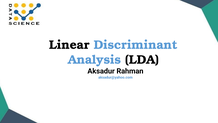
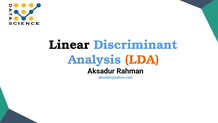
LDA colour: black -> orange (142, 59)
